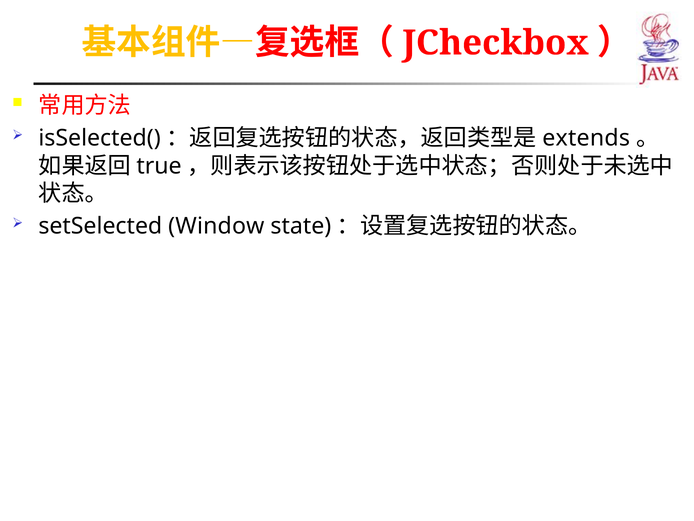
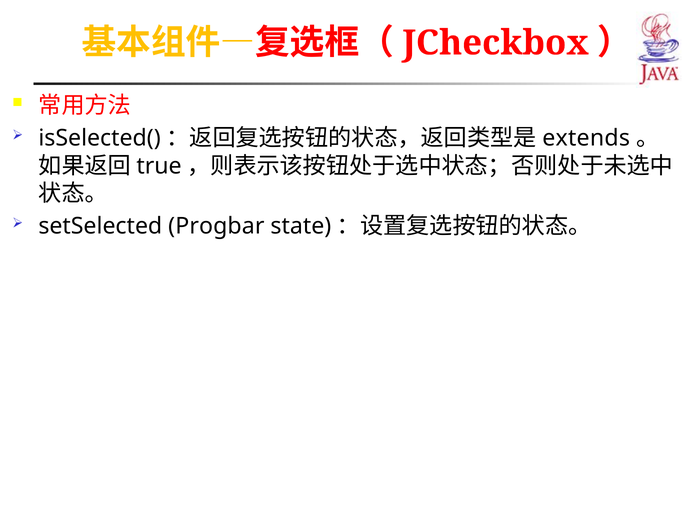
Window: Window -> Progbar (216, 226)
